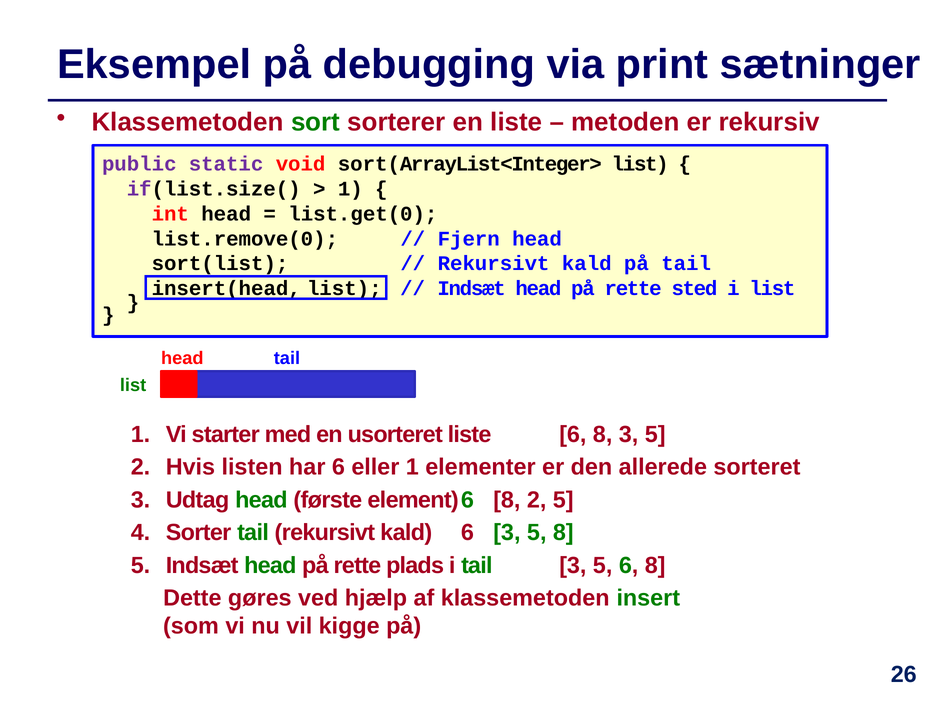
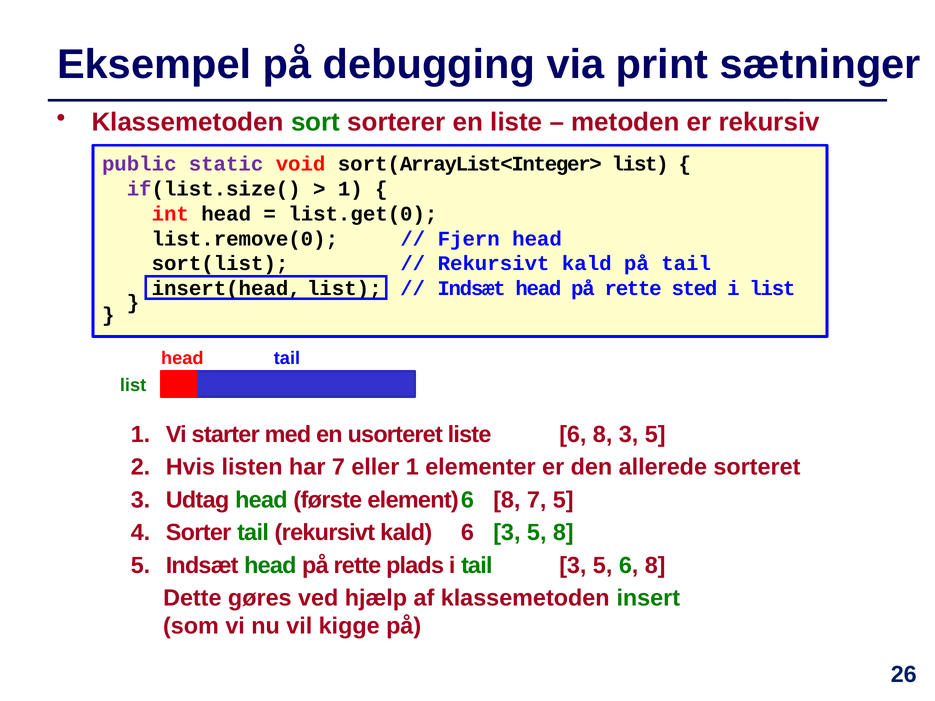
har 6: 6 -> 7 (338, 467)
8 2: 2 -> 7 (537, 500)
